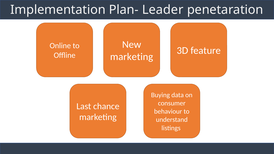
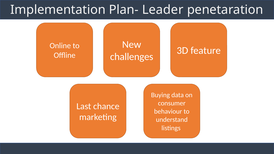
marketing: marketing -> challenges (132, 57)
